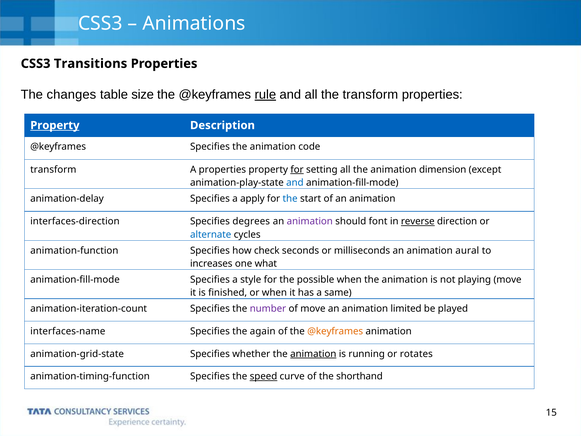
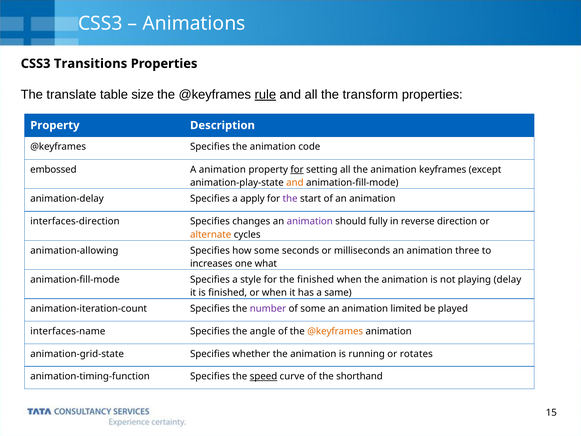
changes: changes -> translate (71, 95)
Property underline: present -> none (55, 125)
transform: transform -> embossed (53, 169)
A properties: properties -> animation (222, 169)
dimension: dimension -> keyframes (443, 169)
and colour: blue -> orange (295, 183)
the colour: blue -> purple (290, 199)
degrees: degrees -> changes (251, 221)
font: font -> fully (378, 221)
reverse underline: present -> none (418, 221)
alternate colour: blue -> orange (211, 234)
animation-function: animation-function -> animation-allowing (74, 250)
how check: check -> some (267, 250)
aural: aural -> three (467, 250)
the possible: possible -> finished (316, 279)
playing move: move -> delay (507, 279)
of move: move -> some (313, 309)
again: again -> angle (263, 331)
animation underline: present -> none (313, 354)
